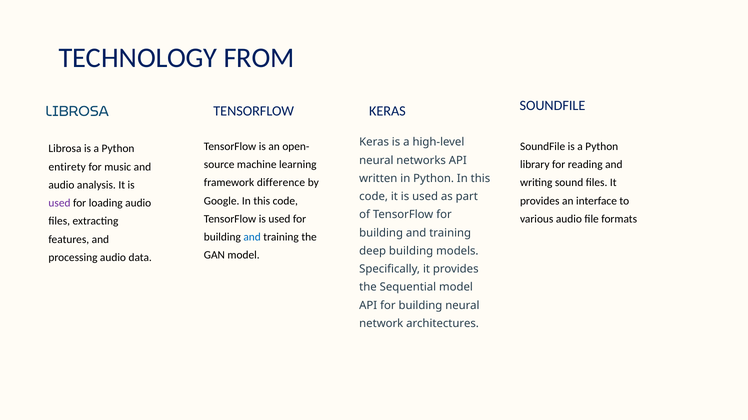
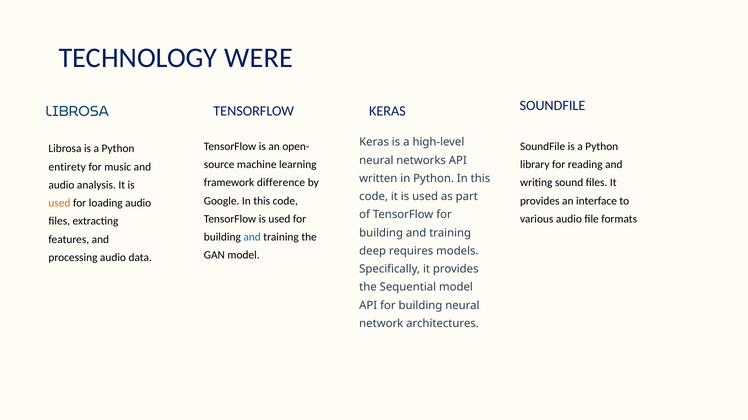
FROM: FROM -> WERE (259, 58)
used colour: purple -> orange (59, 203)
deep building: building -> requires (411, 251)
